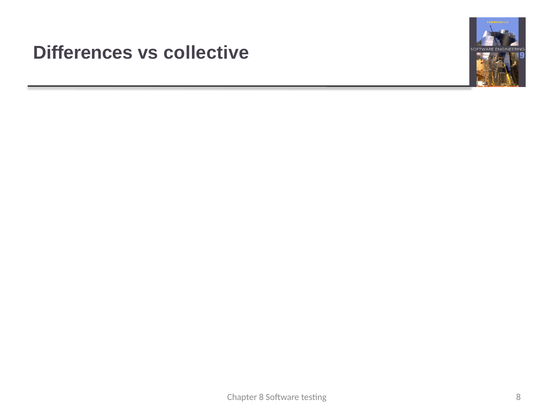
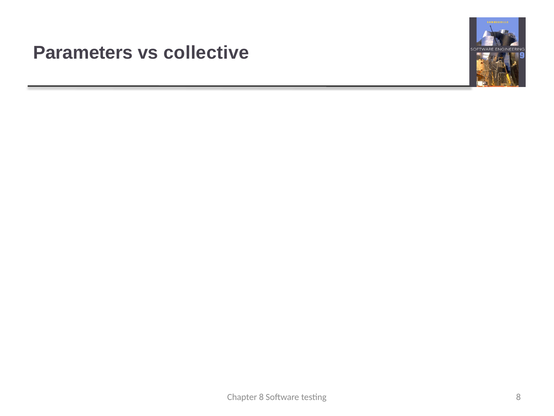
Differences: Differences -> Parameters (83, 53)
